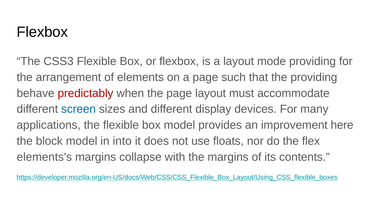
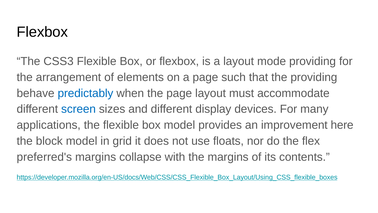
predictably colour: red -> blue (85, 93)
into: into -> grid (122, 141)
elements's: elements's -> preferred's (44, 157)
